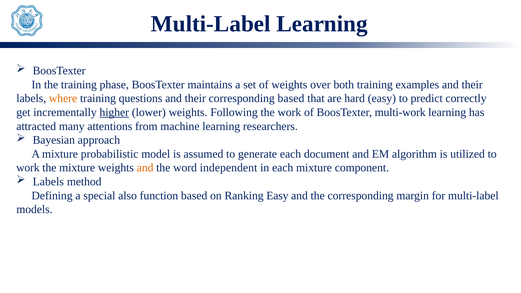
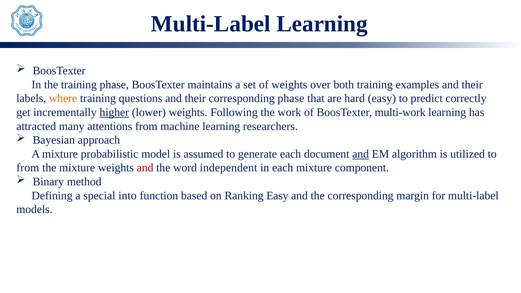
corresponding based: based -> phase (291, 98)
and underline: none -> present (361, 154)
work: work -> from (28, 168)
and colour: orange -> red (145, 168)
Labels: Labels -> Binary (48, 182)
also: also -> into (127, 196)
